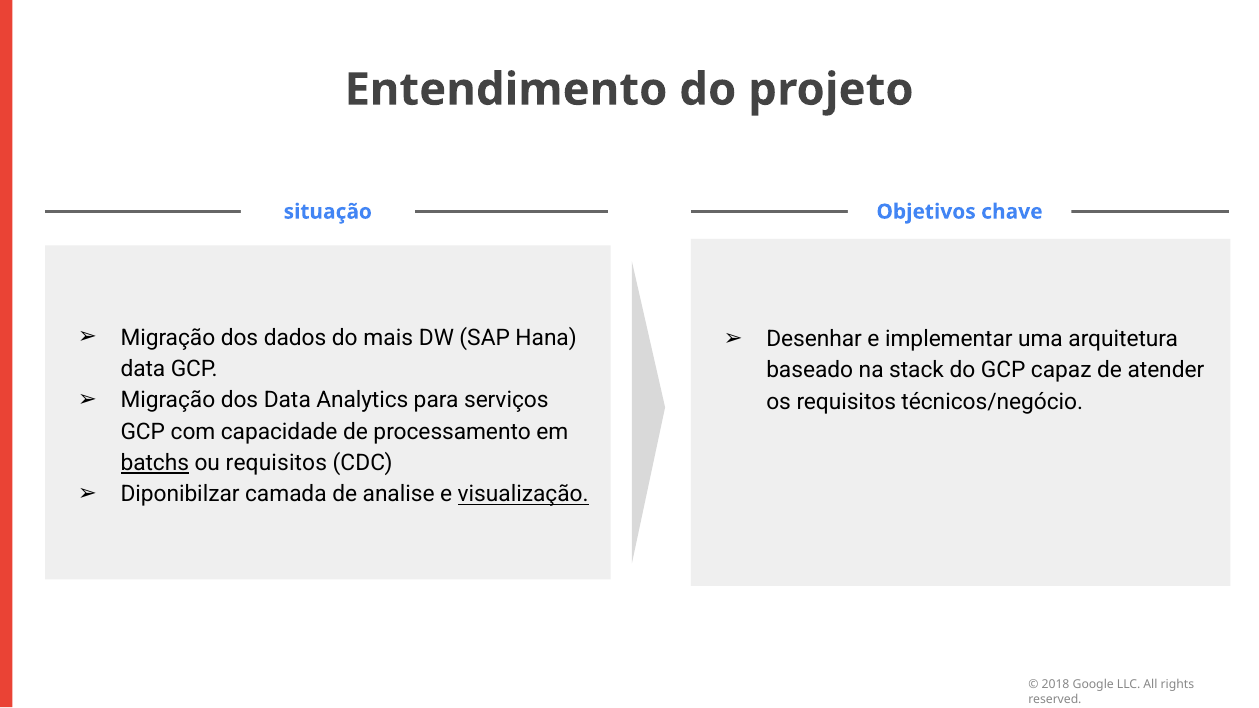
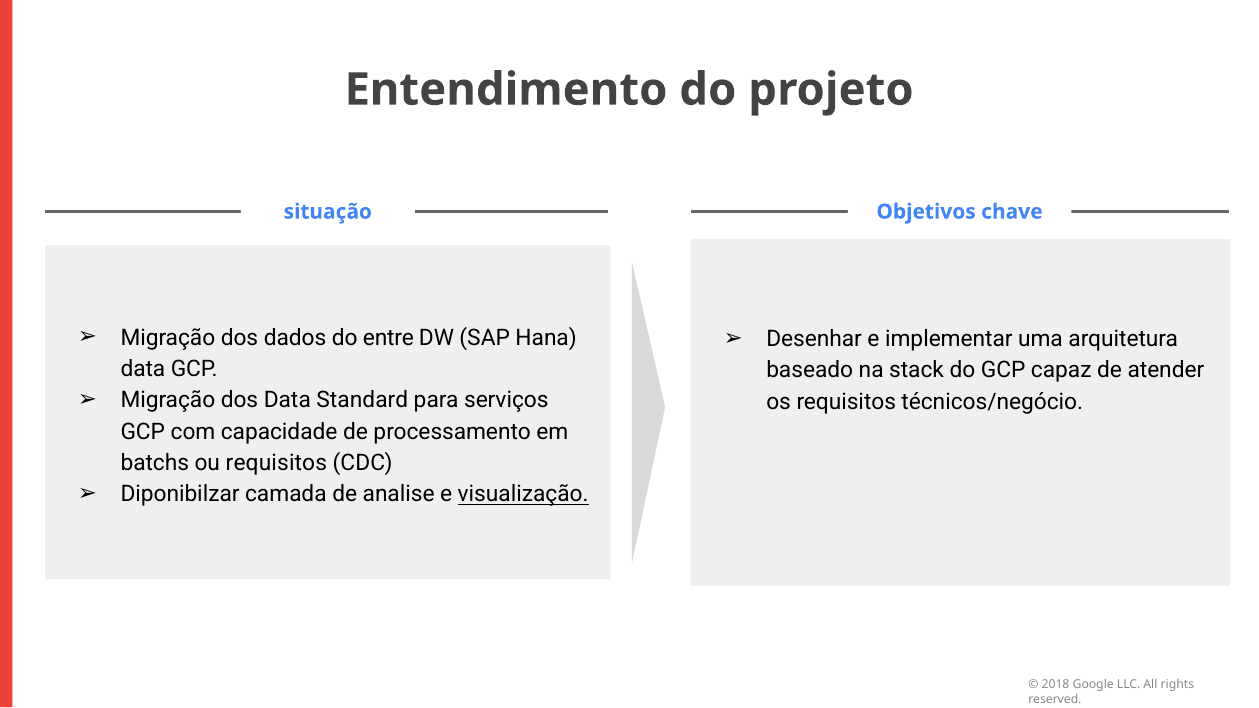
mais: mais -> entre (388, 338)
Analytics: Analytics -> Standard (362, 400)
batchs underline: present -> none (155, 463)
